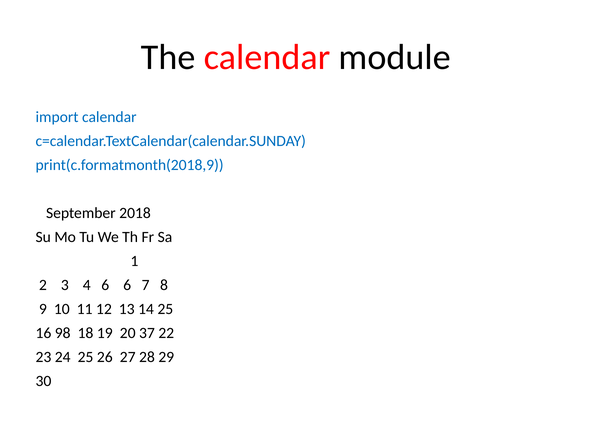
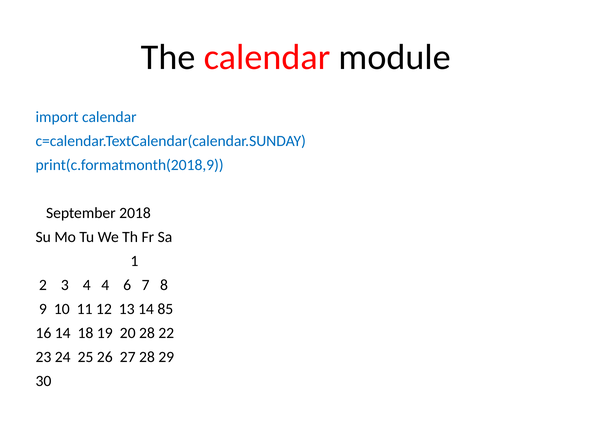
4 6: 6 -> 4 (105, 285)
14 25: 25 -> 85 (165, 309)
16 98: 98 -> 14 (63, 333)
20 37: 37 -> 28 (147, 333)
